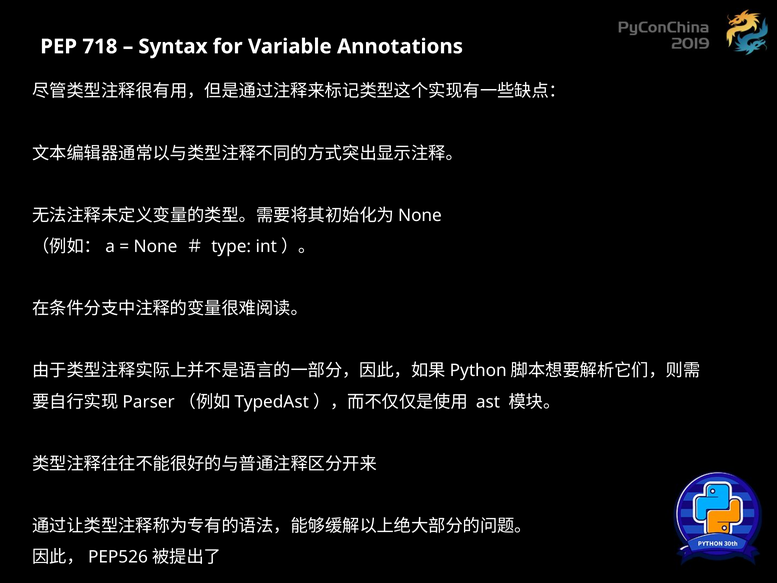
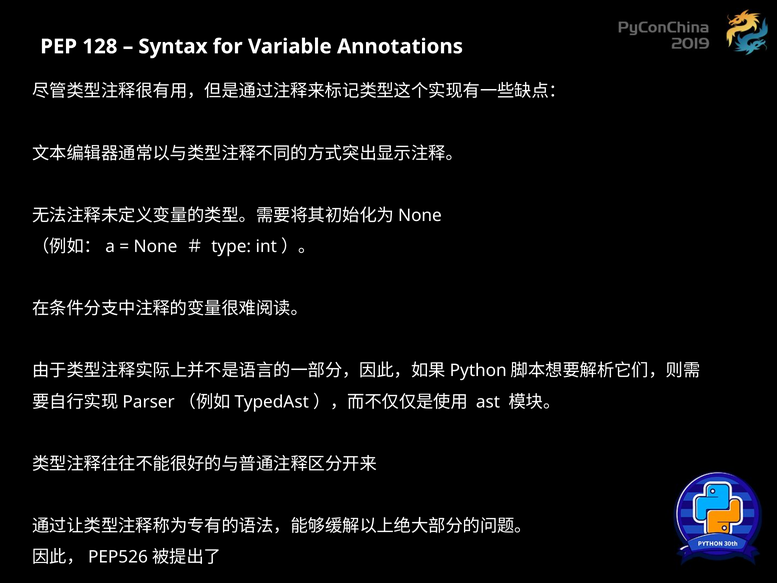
718: 718 -> 128 (100, 47)
